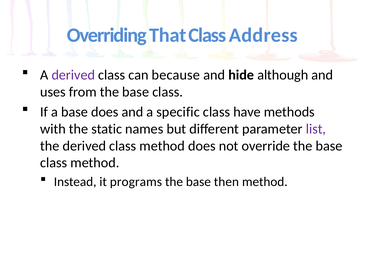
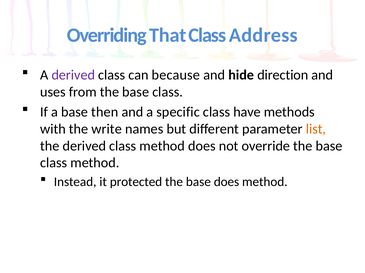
although: although -> direction (283, 75)
base does: does -> then (105, 112)
static: static -> write (107, 129)
list colour: purple -> orange (316, 129)
programs: programs -> protected (136, 182)
base then: then -> does (226, 182)
